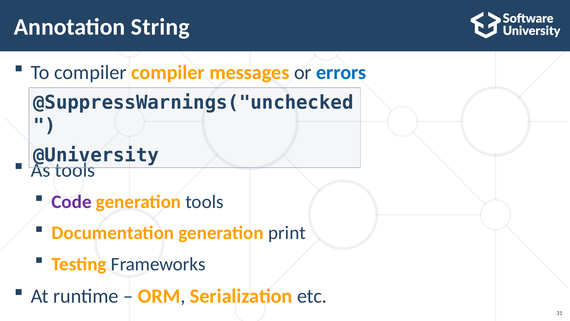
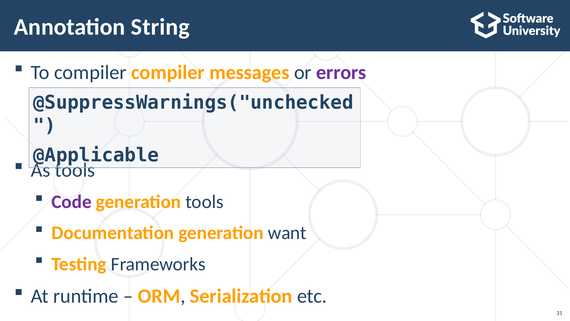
errors colour: blue -> purple (341, 72)
@University: @University -> @Applicable (96, 155)
print: print -> want (287, 233)
